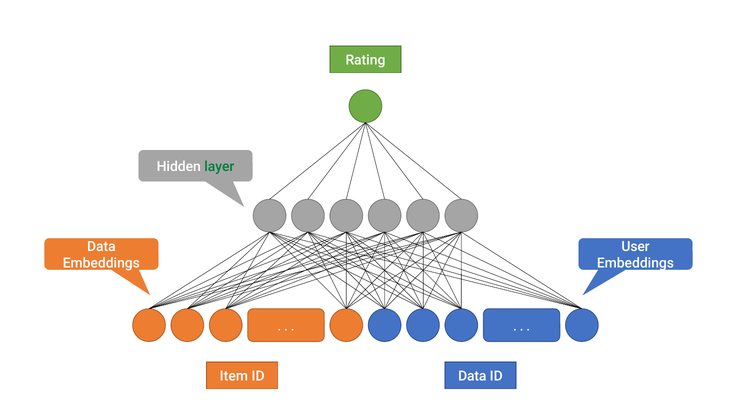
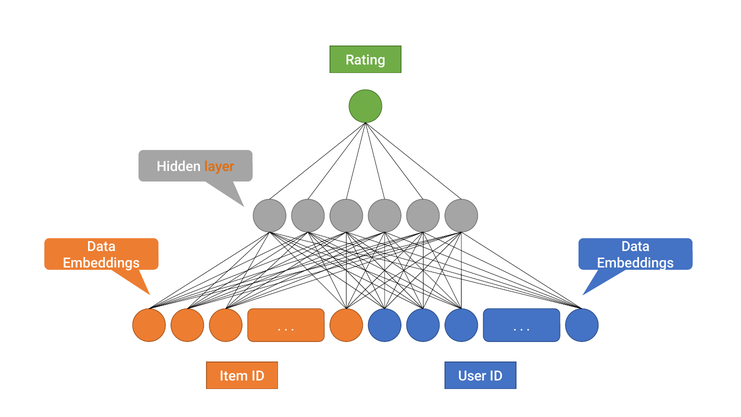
layer colour: green -> orange (219, 167)
User: User -> Data (636, 246)
Data: Data -> User (472, 376)
